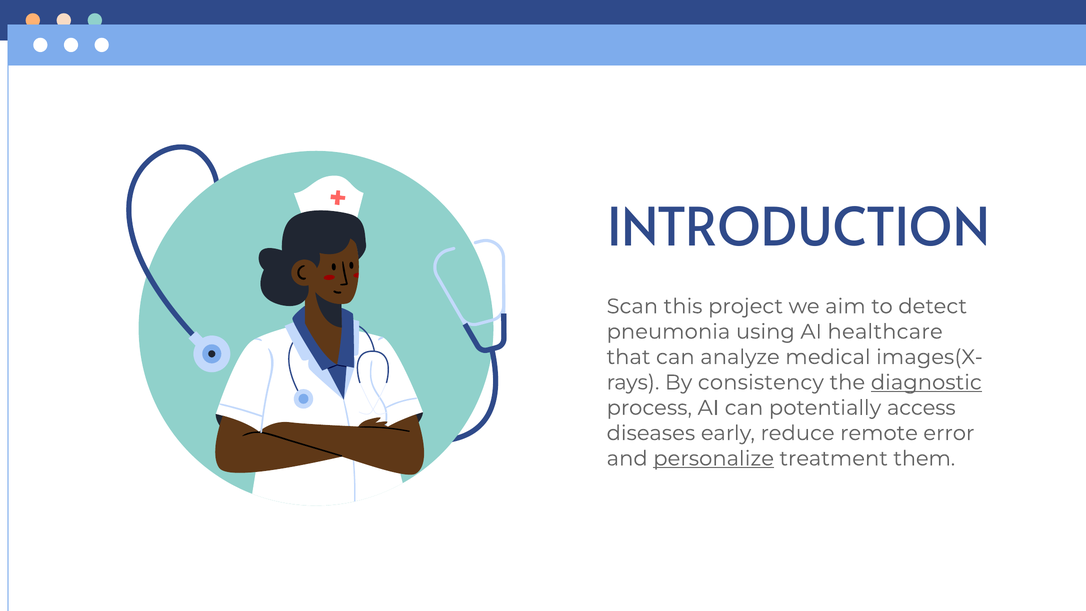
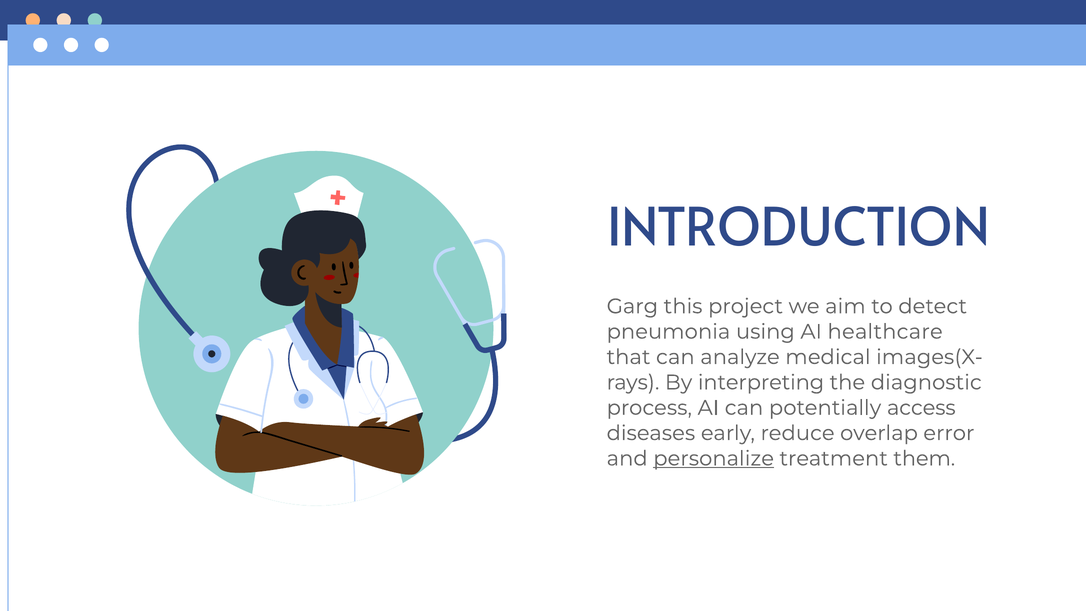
Scan: Scan -> Garg (632, 306)
consistency: consistency -> interpreting (761, 382)
diagnostic underline: present -> none (926, 382)
remote: remote -> overlap (879, 433)
